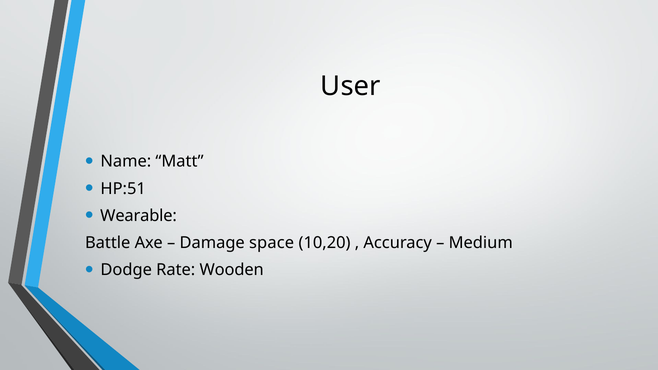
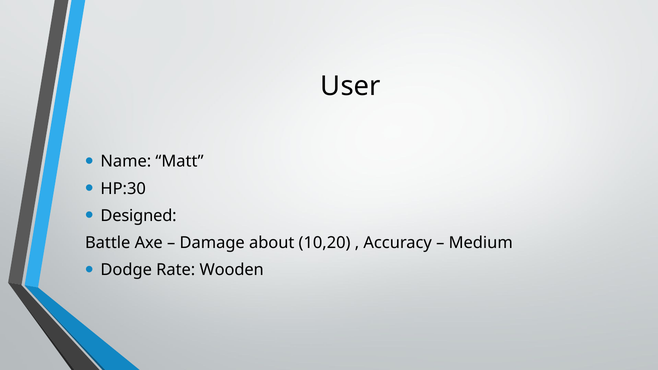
HP:51: HP:51 -> HP:30 (123, 189)
Wearable: Wearable -> Designed (139, 216)
space: space -> about (272, 243)
